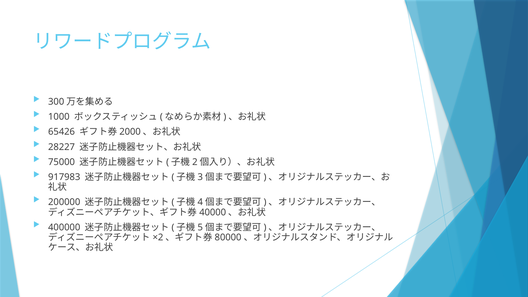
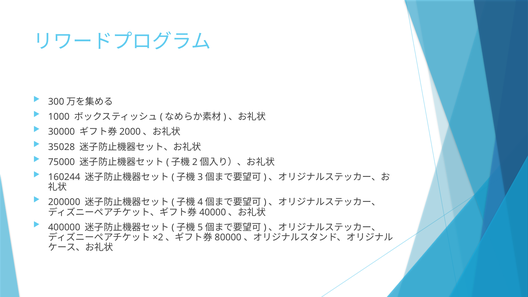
65426: 65426 -> 30000 (62, 132)
28227: 28227 -> 35028 (62, 147)
917983: 917983 -> 160244 (64, 177)
